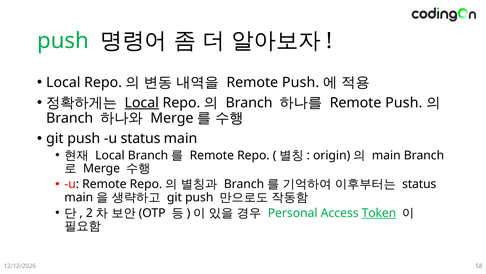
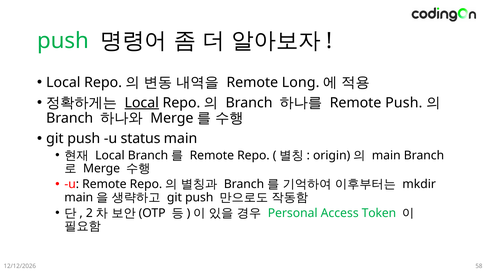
Push: Push -> Long (301, 82)
status: status -> mkdir (419, 184)
Token underline: present -> none (379, 213)
